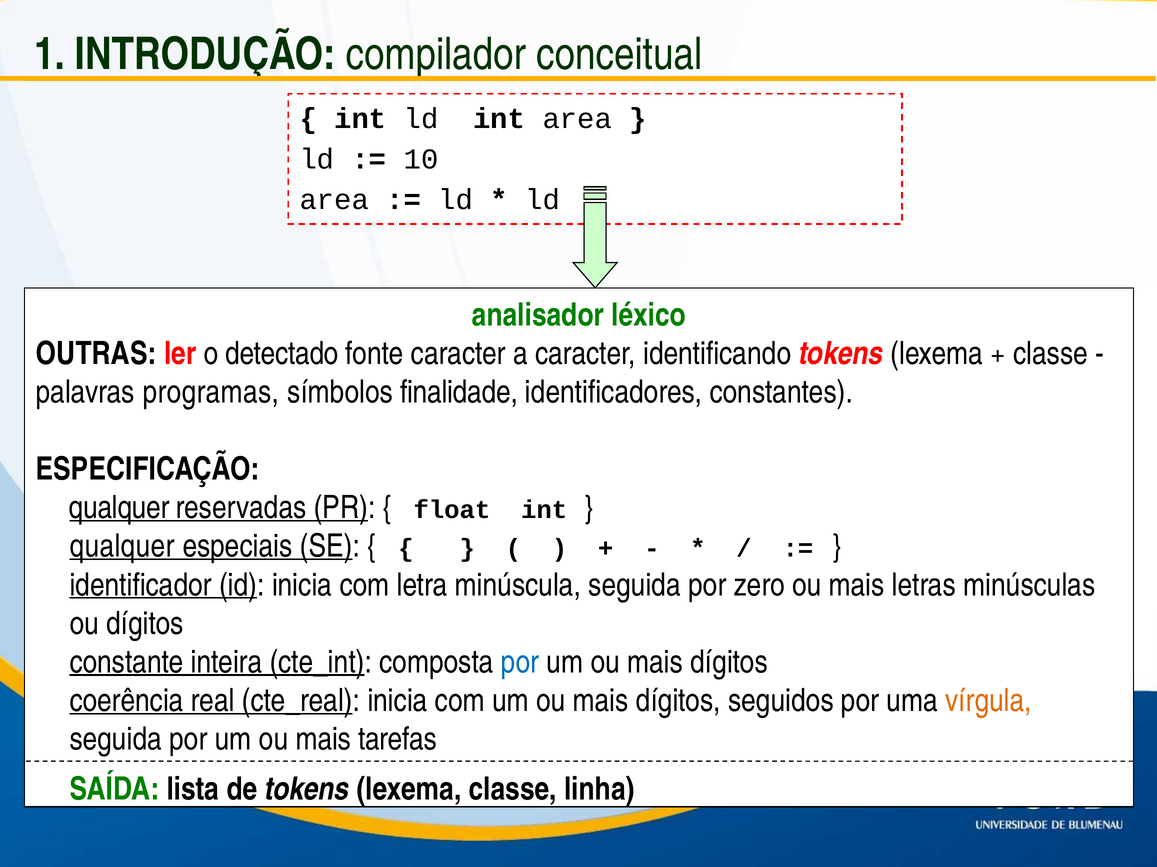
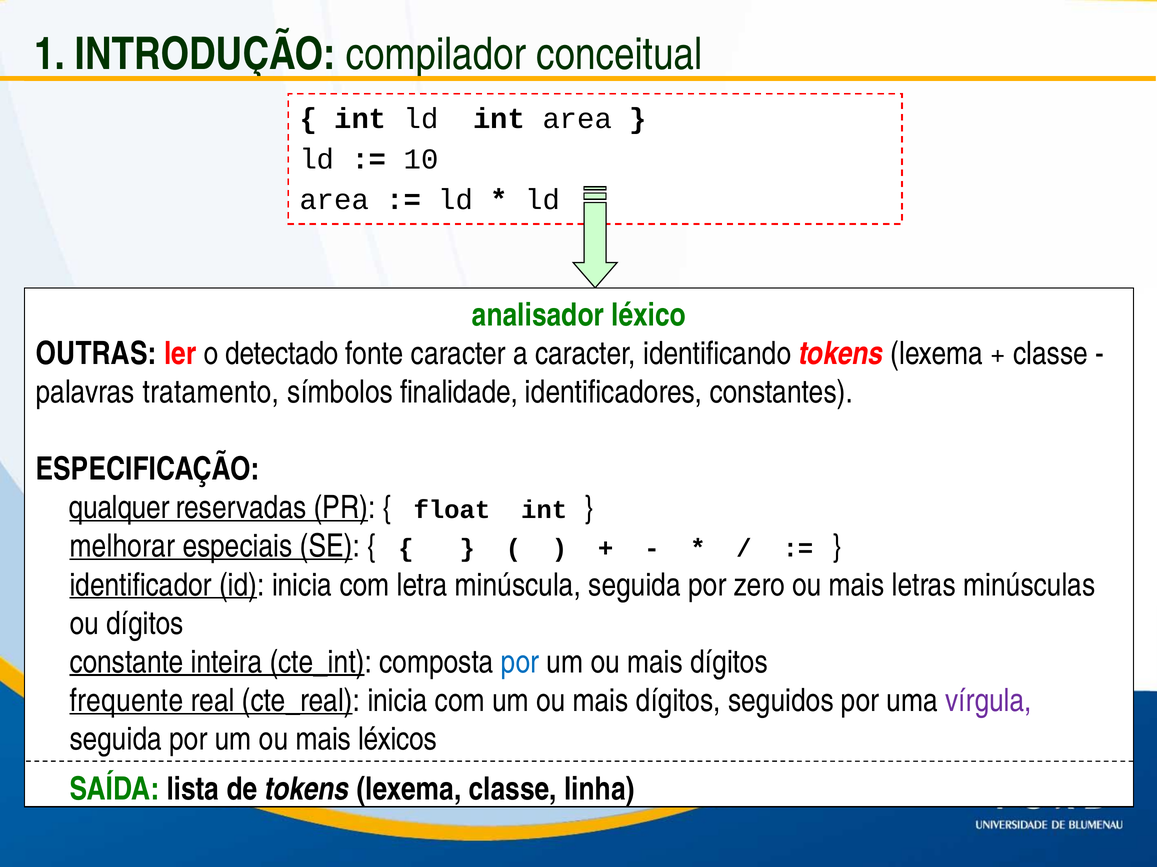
programas: programas -> tratamento (211, 393)
qualquer: qualquer -> melhorar (122, 547)
coerência: coerência -> frequente (126, 701)
vírgula colour: orange -> purple (988, 701)
tarefas: tarefas -> léxicos (397, 740)
